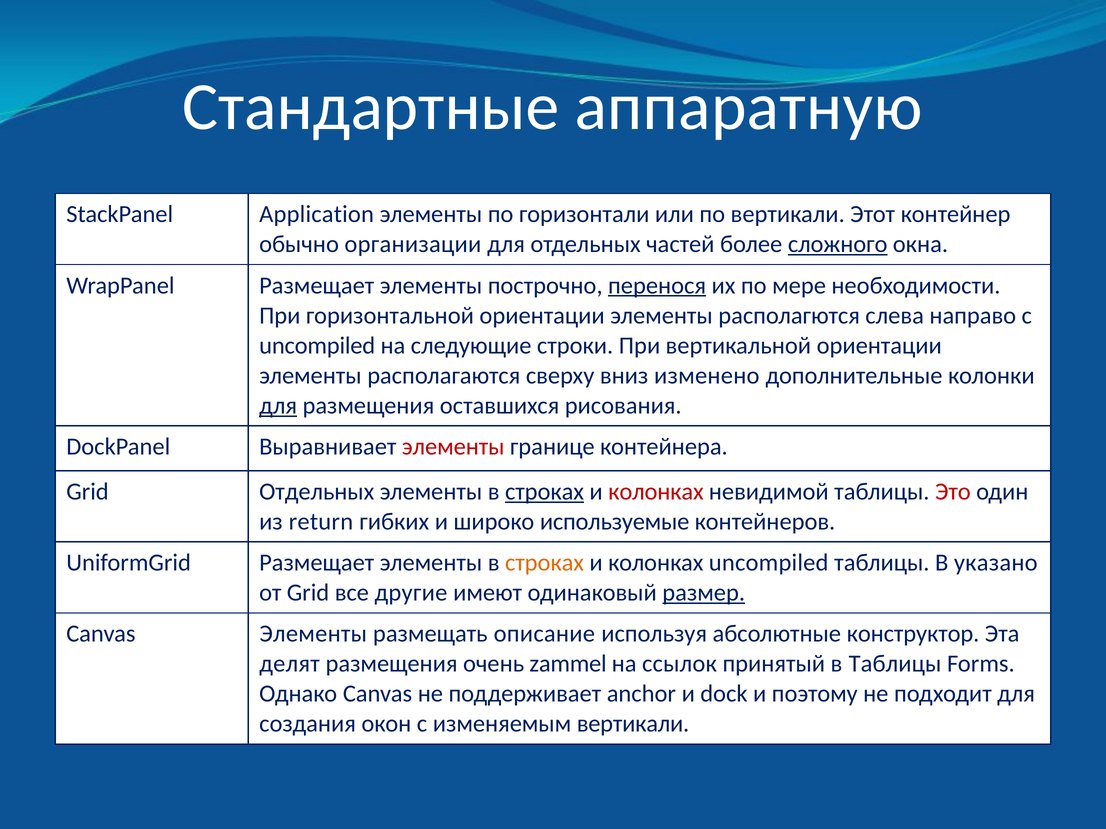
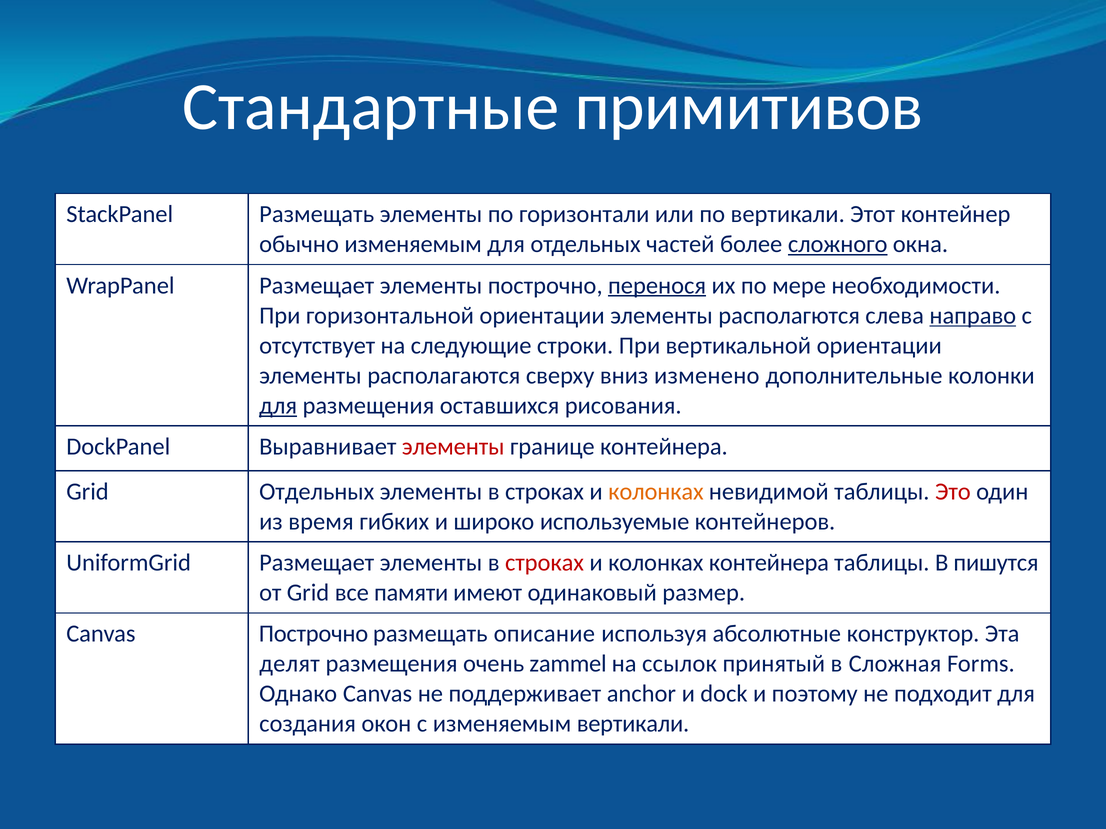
аппаратную: аппаратную -> примитивов (749, 107)
StackPanel Application: Application -> Размещать (317, 214)
обычно организации: организации -> изменяемым (413, 244)
направо underline: none -> present (973, 316)
uncompiled: uncompiled -> отсутствует (317, 346)
строках underline: present -> none (545, 492)
колонках colour: red -> orange (656, 492)
return: return -> время (321, 522)
строках colour: orange -> red (545, 563)
колонках uncompiled: uncompiled -> контейнера (769, 563)
указано: указано -> пишутся (996, 563)
другие: другие -> памяти (411, 593)
размер underline: present -> none (704, 593)
Canvas Элементы: Элементы -> Построчно (314, 634)
в Таблицы: Таблицы -> Сложная (895, 664)
